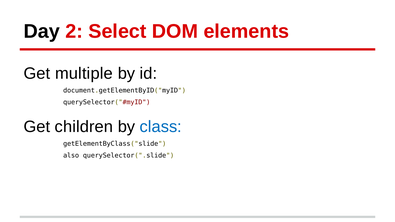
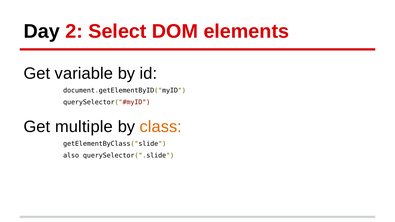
multiple: multiple -> variable (84, 73)
children: children -> multiple (84, 127)
class colour: blue -> orange (161, 127)
